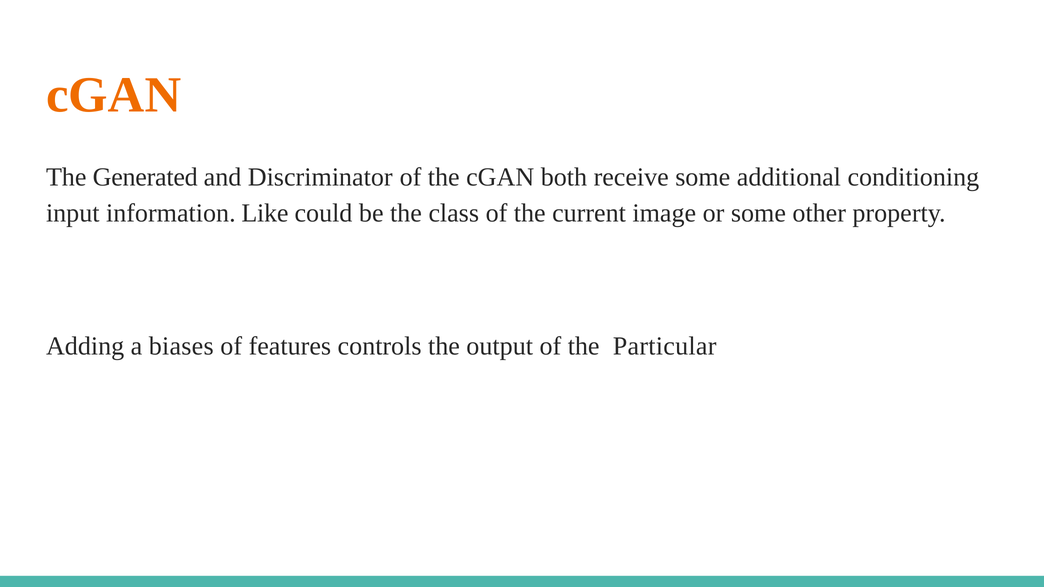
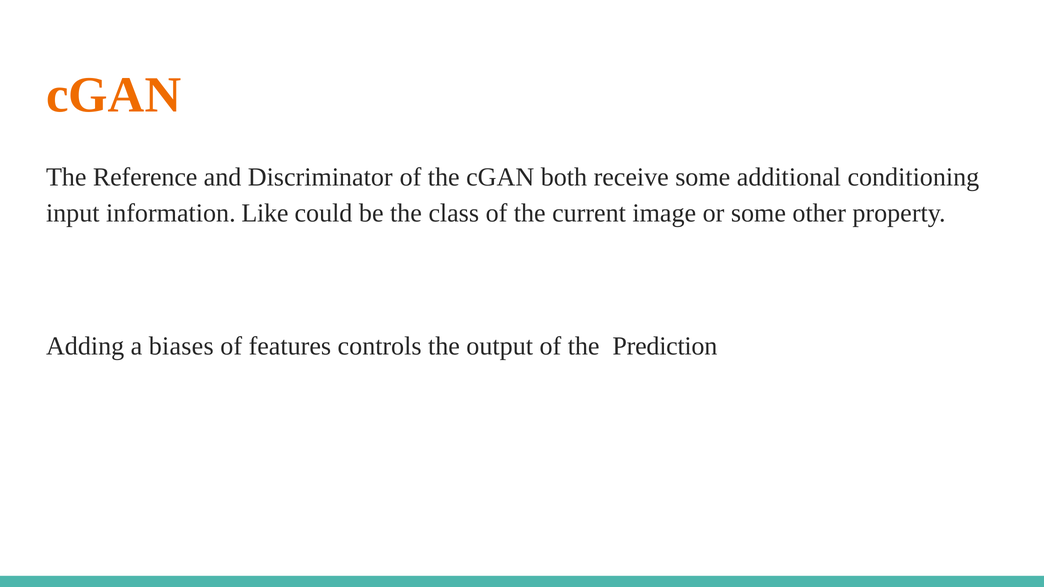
Generated: Generated -> Reference (145, 177)
Particular: Particular -> Prediction (665, 346)
